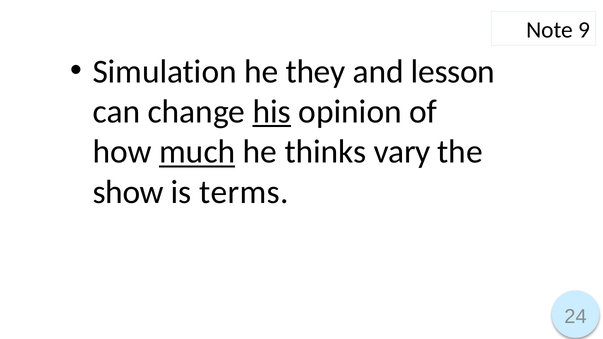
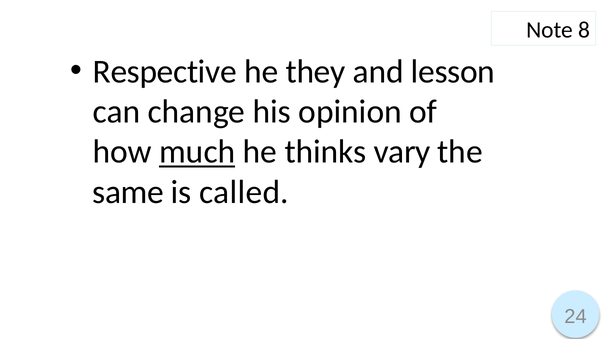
9: 9 -> 8 (584, 30)
Simulation: Simulation -> Respective (165, 72)
his underline: present -> none (272, 112)
show: show -> same (128, 192)
terms: terms -> called (244, 192)
